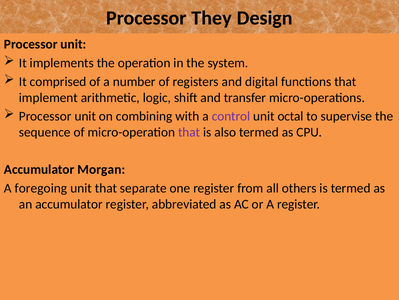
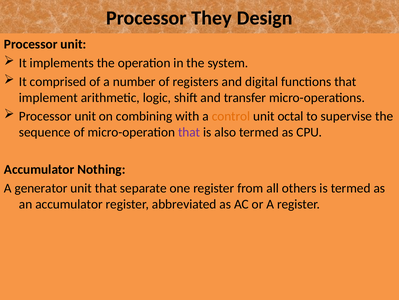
control colour: purple -> orange (231, 116)
Morgan: Morgan -> Nothing (101, 169)
foregoing: foregoing -> generator (41, 188)
